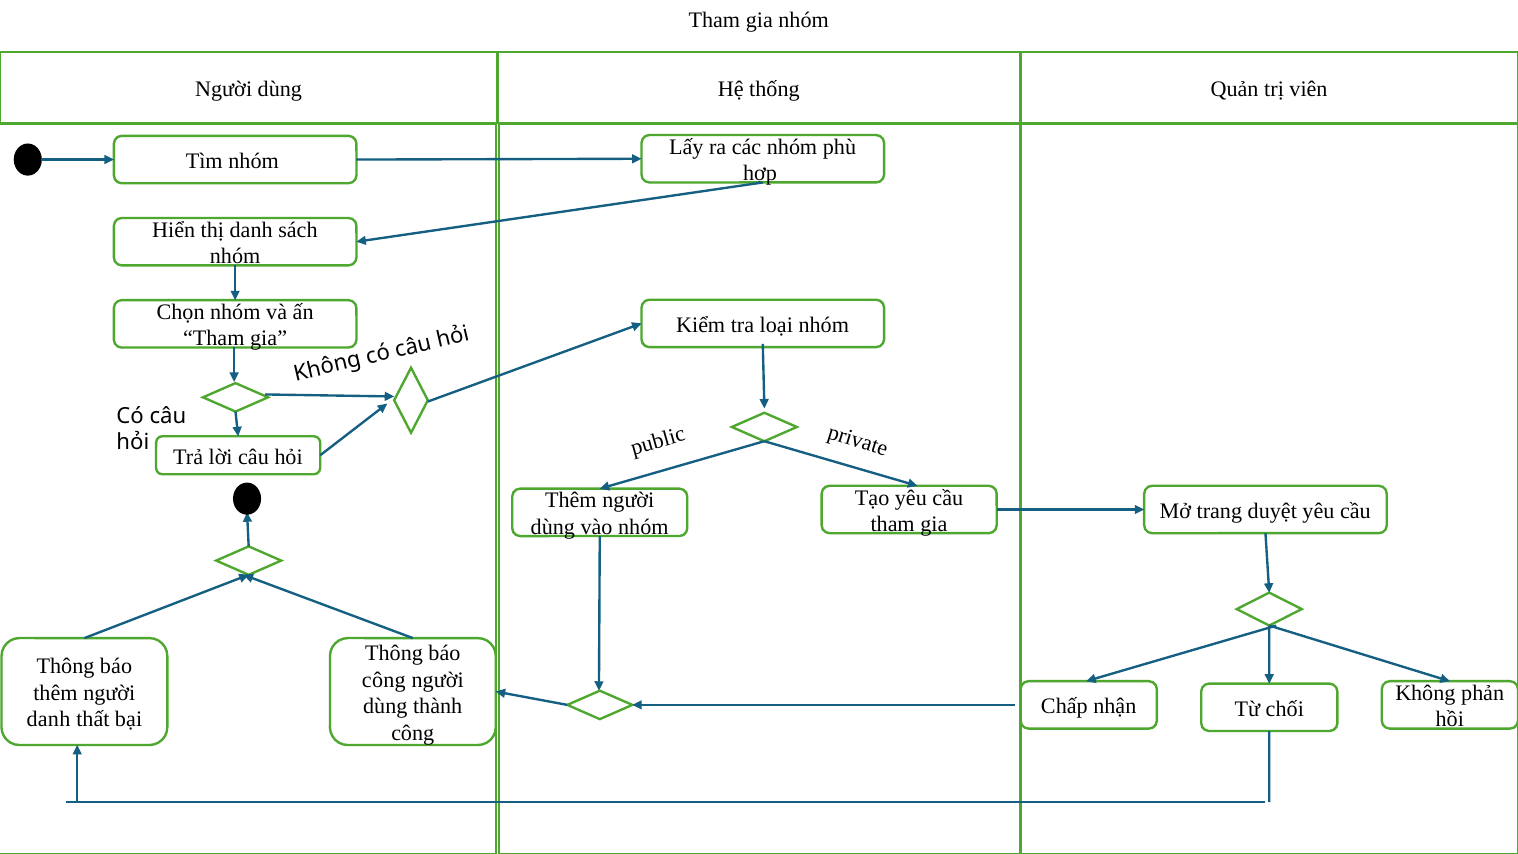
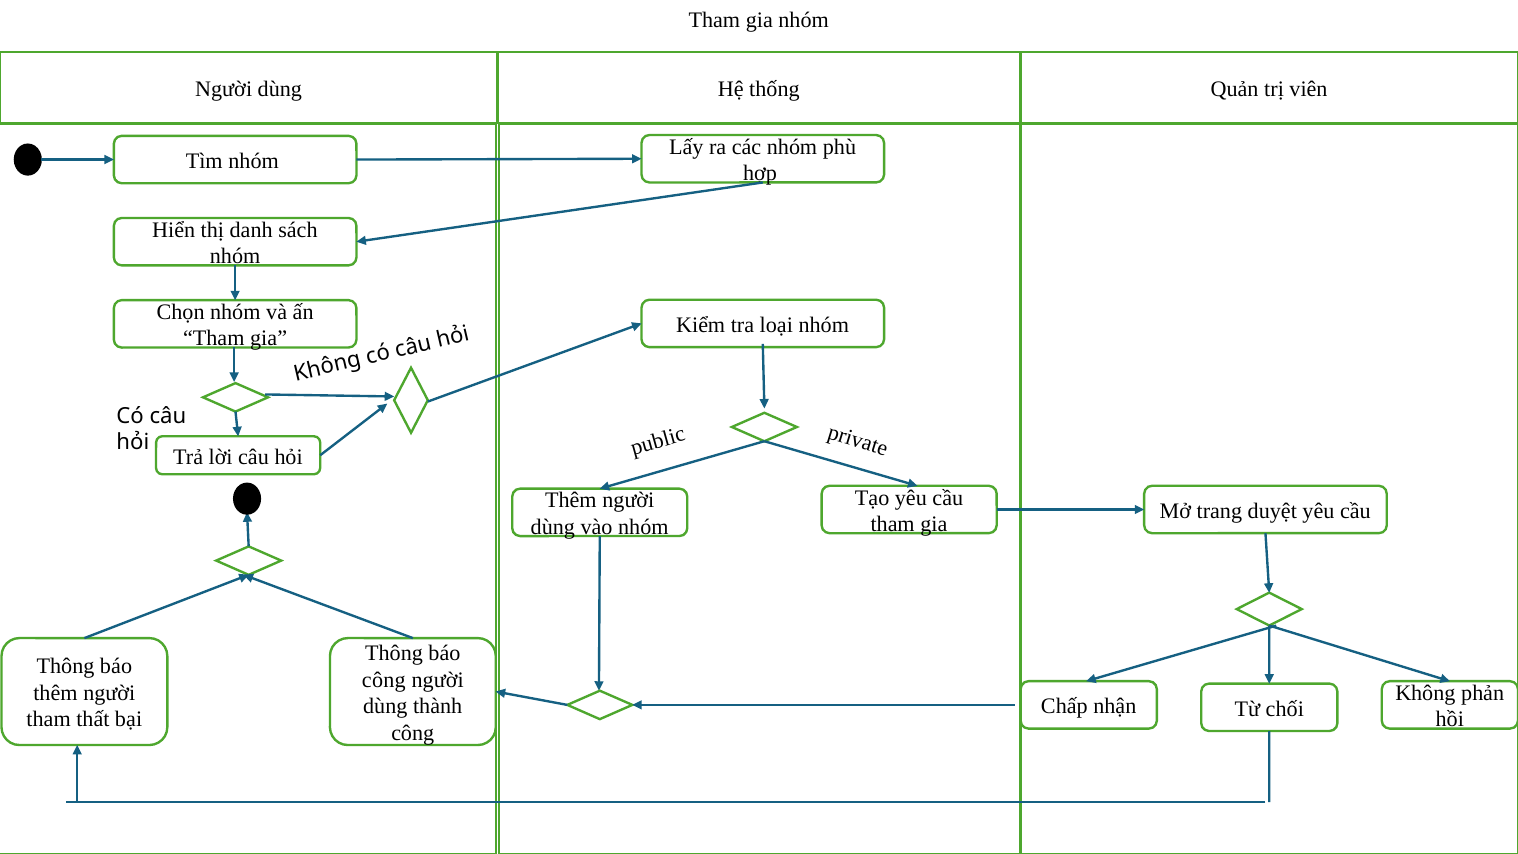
danh: danh -> tham (49, 720)
